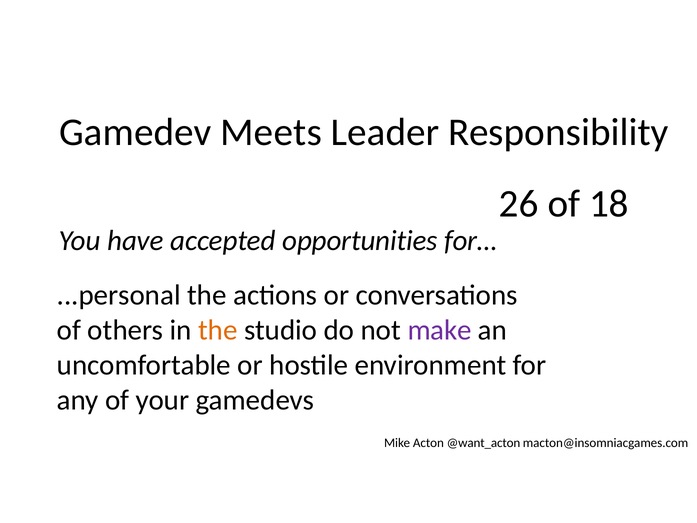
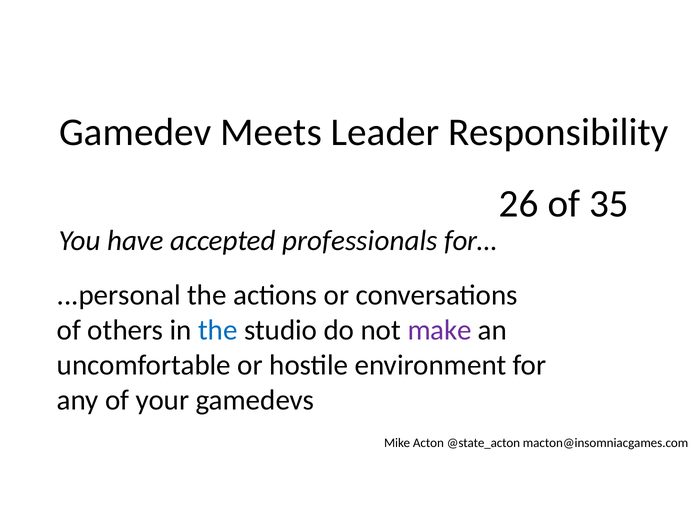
18: 18 -> 35 (609, 204)
opportunities: opportunities -> professionals (360, 240)
the colour: orange -> blue (218, 330)
@want_acton: @want_acton -> @state_acton (483, 443)
